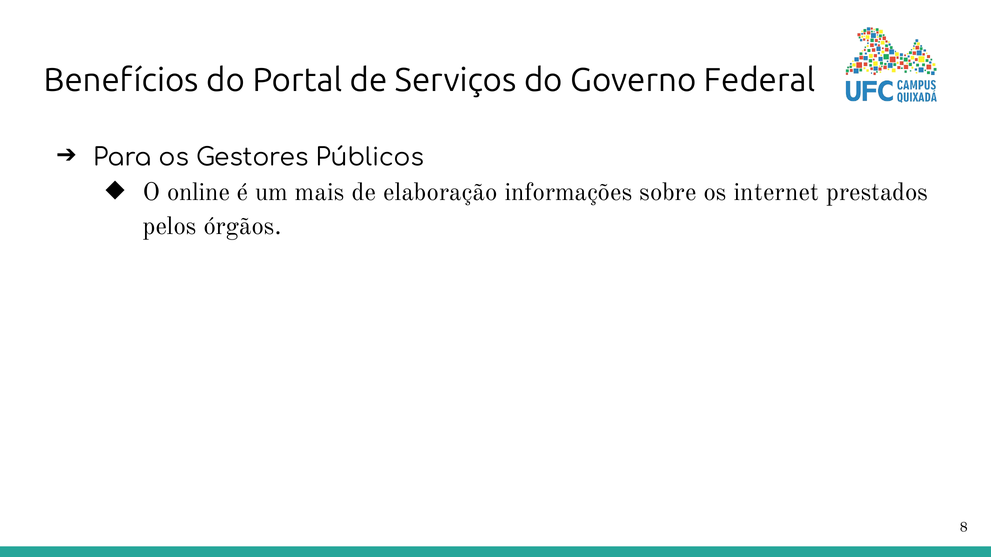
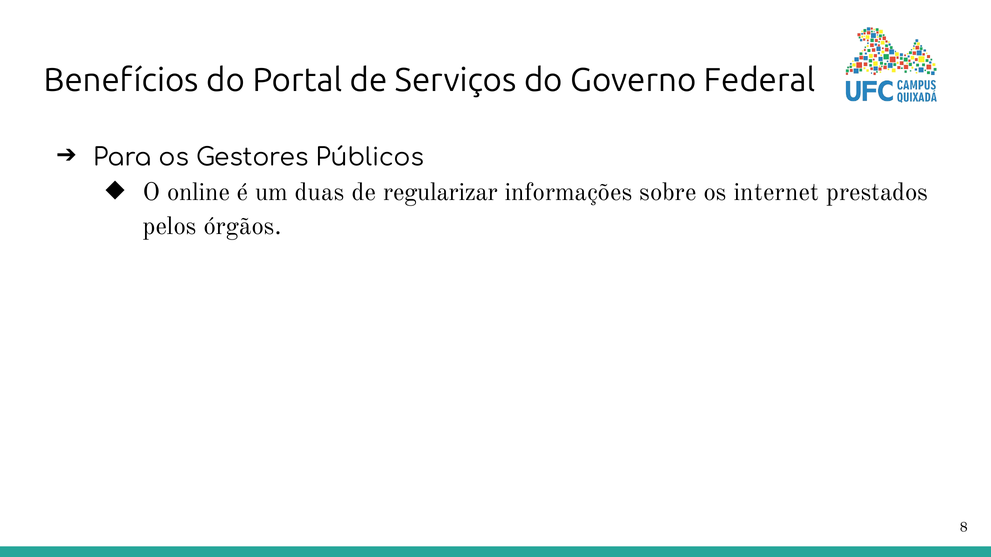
mais: mais -> duas (320, 192)
elaboração: elaboração -> regularizar (441, 192)
